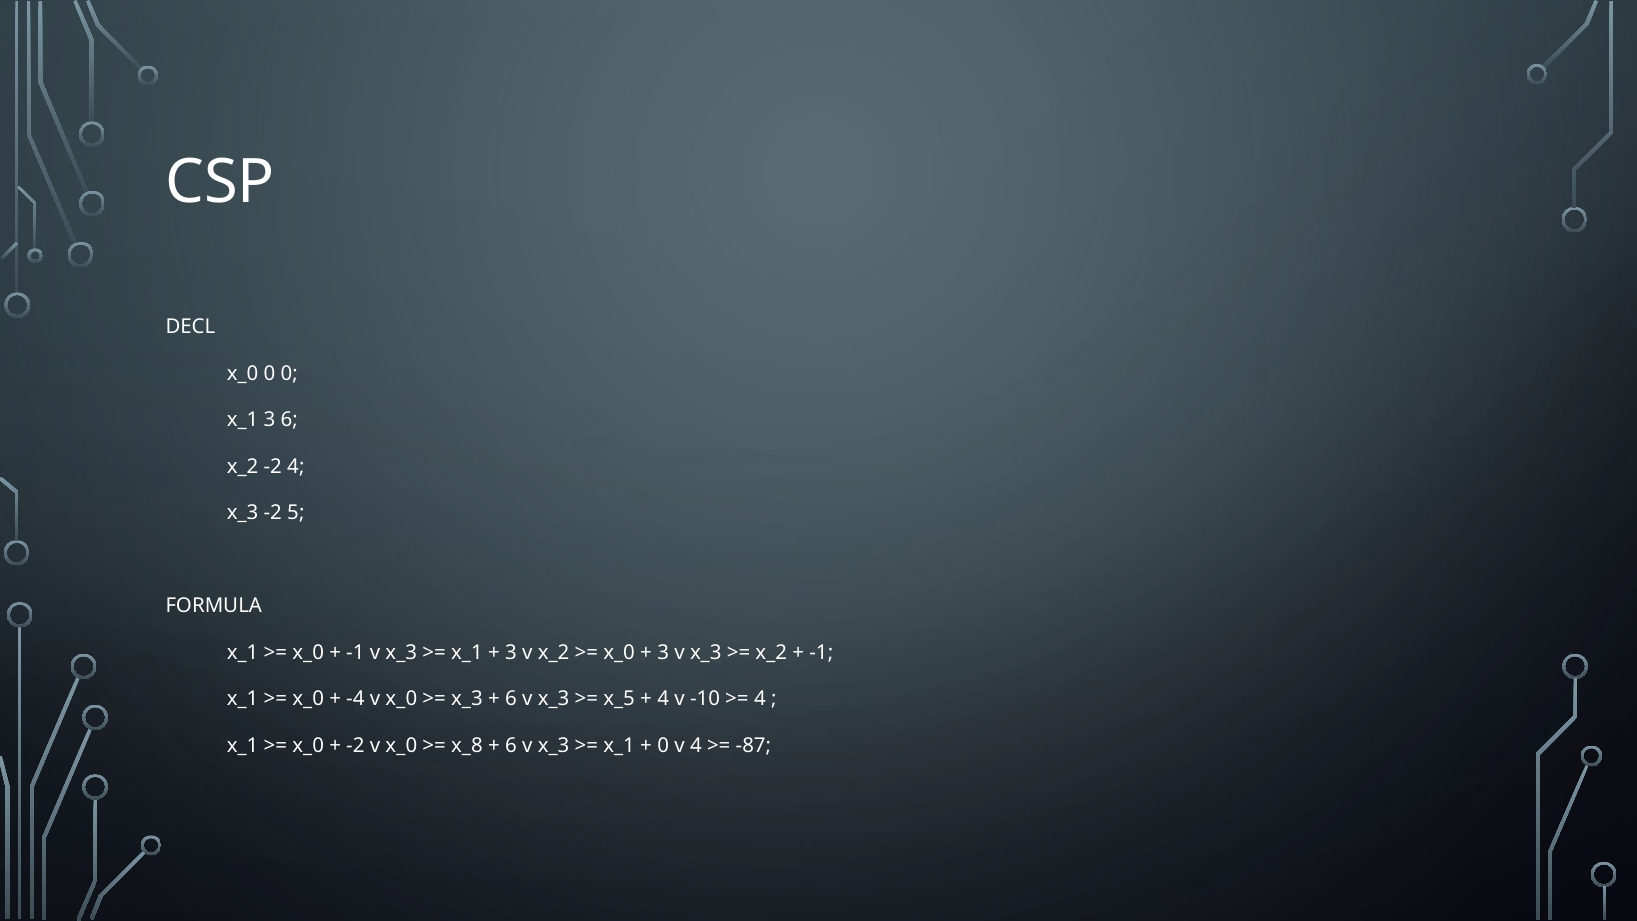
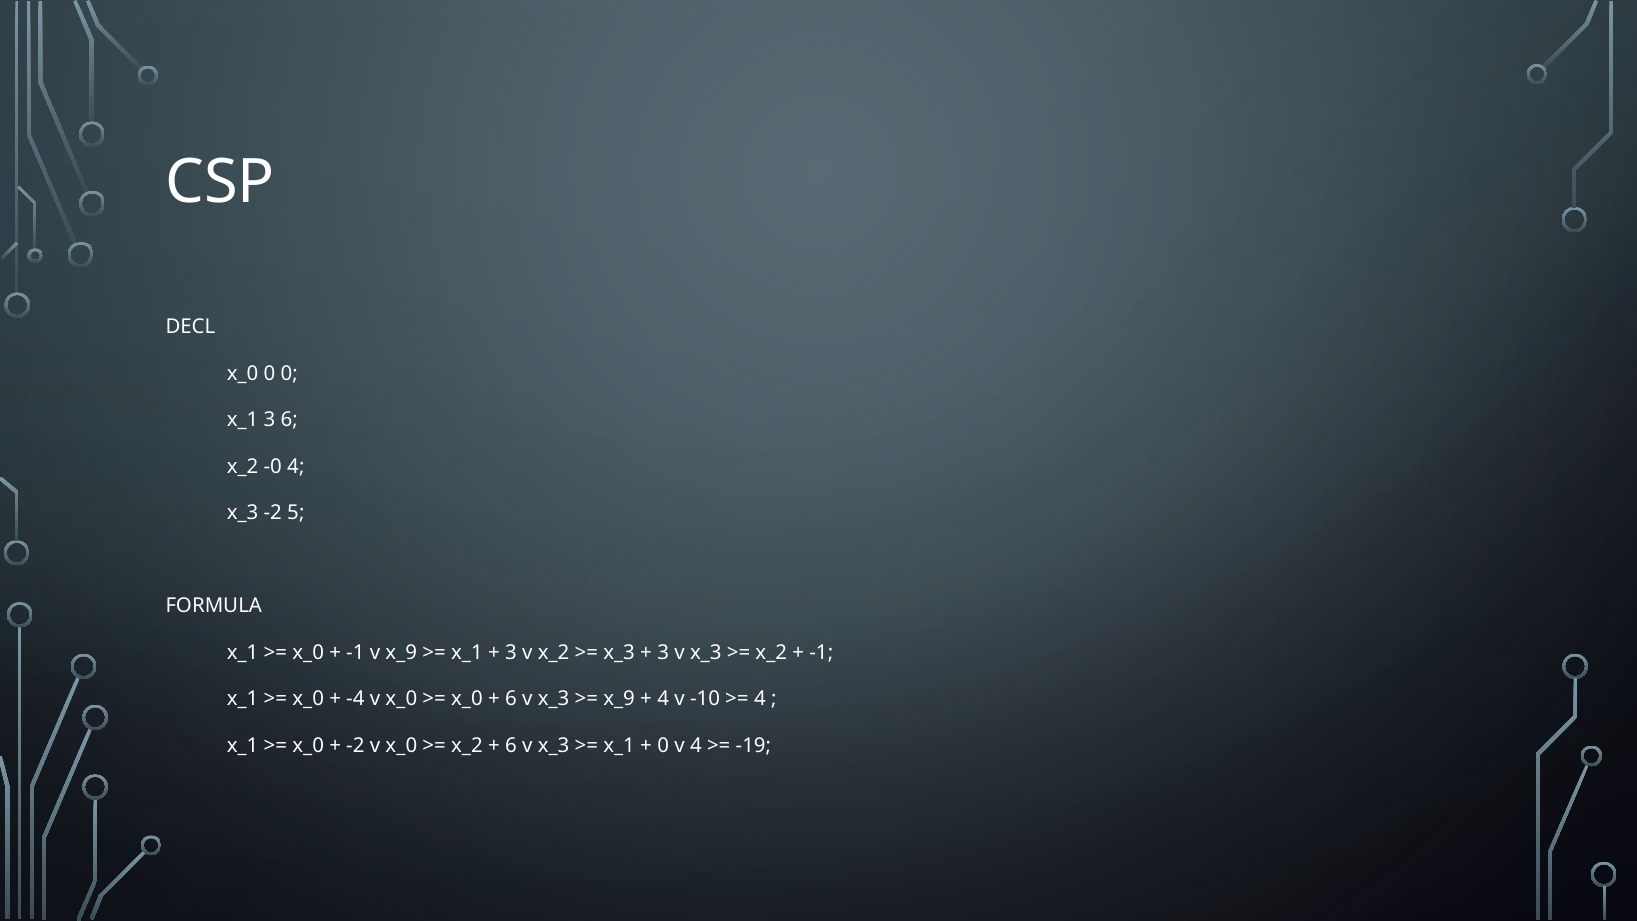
x_2 -2: -2 -> -0 (273, 466)
-1 v x_3: x_3 -> x_9 (401, 652)
x_0: x_0 -> x_3 (619, 652)
x_3: x_3 -> x_0 (467, 699)
x_5: x_5 -> x_9 (619, 699)
x_8: x_8 -> x_2 (467, 745)
-87: -87 -> -19 (753, 745)
